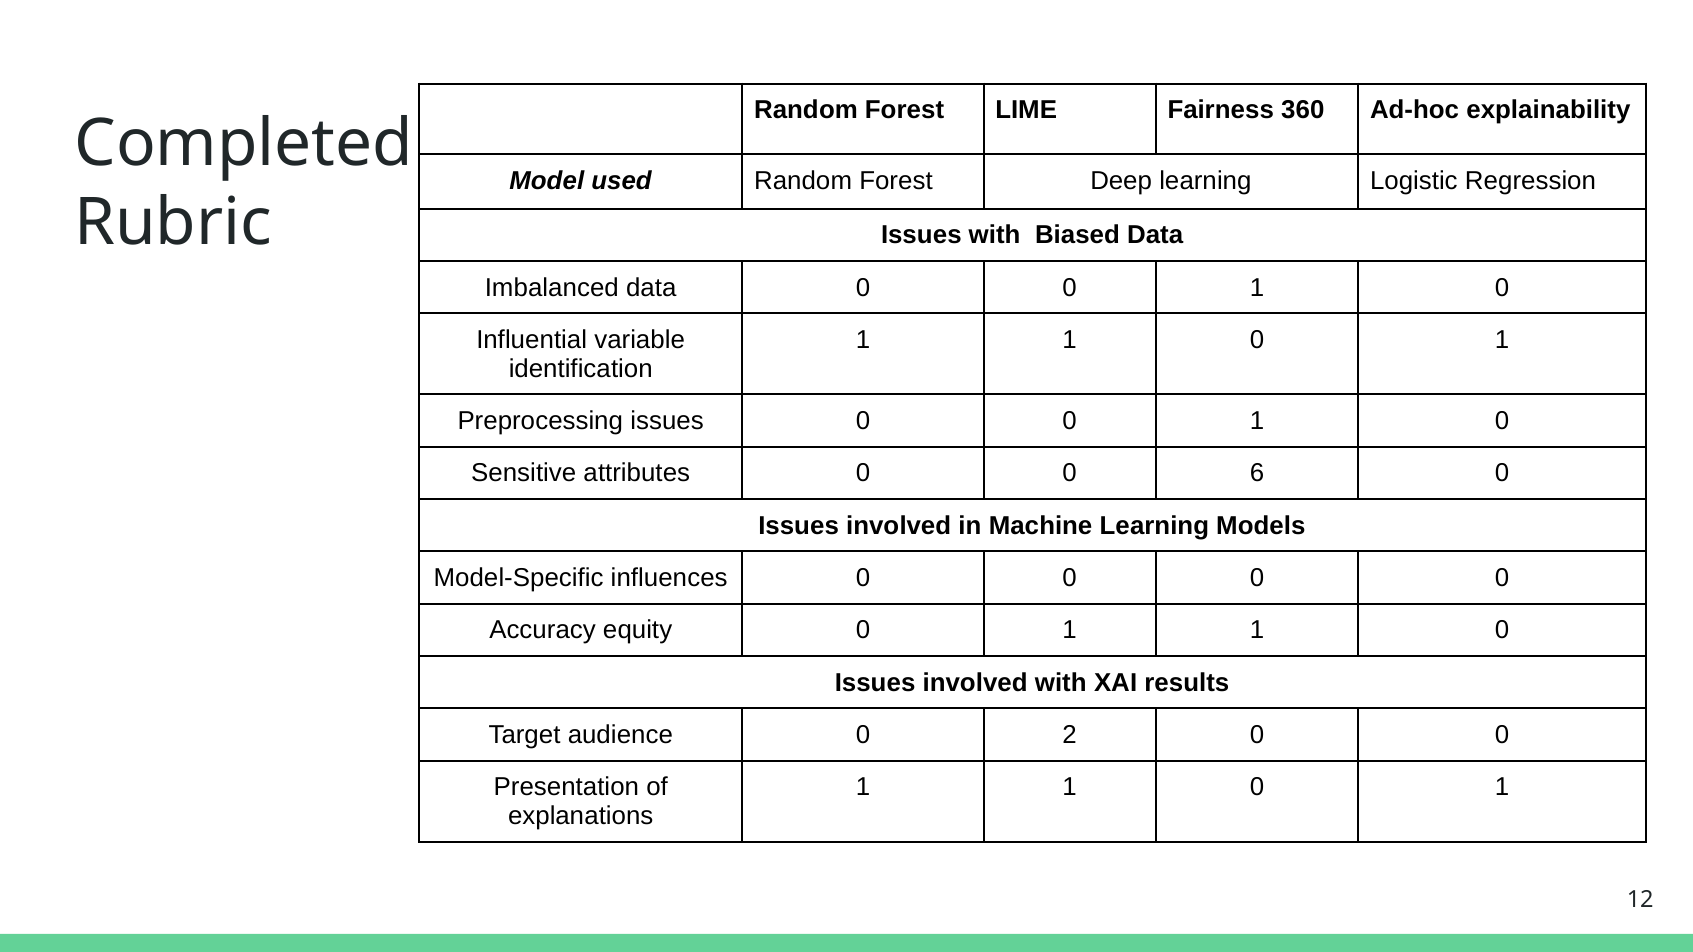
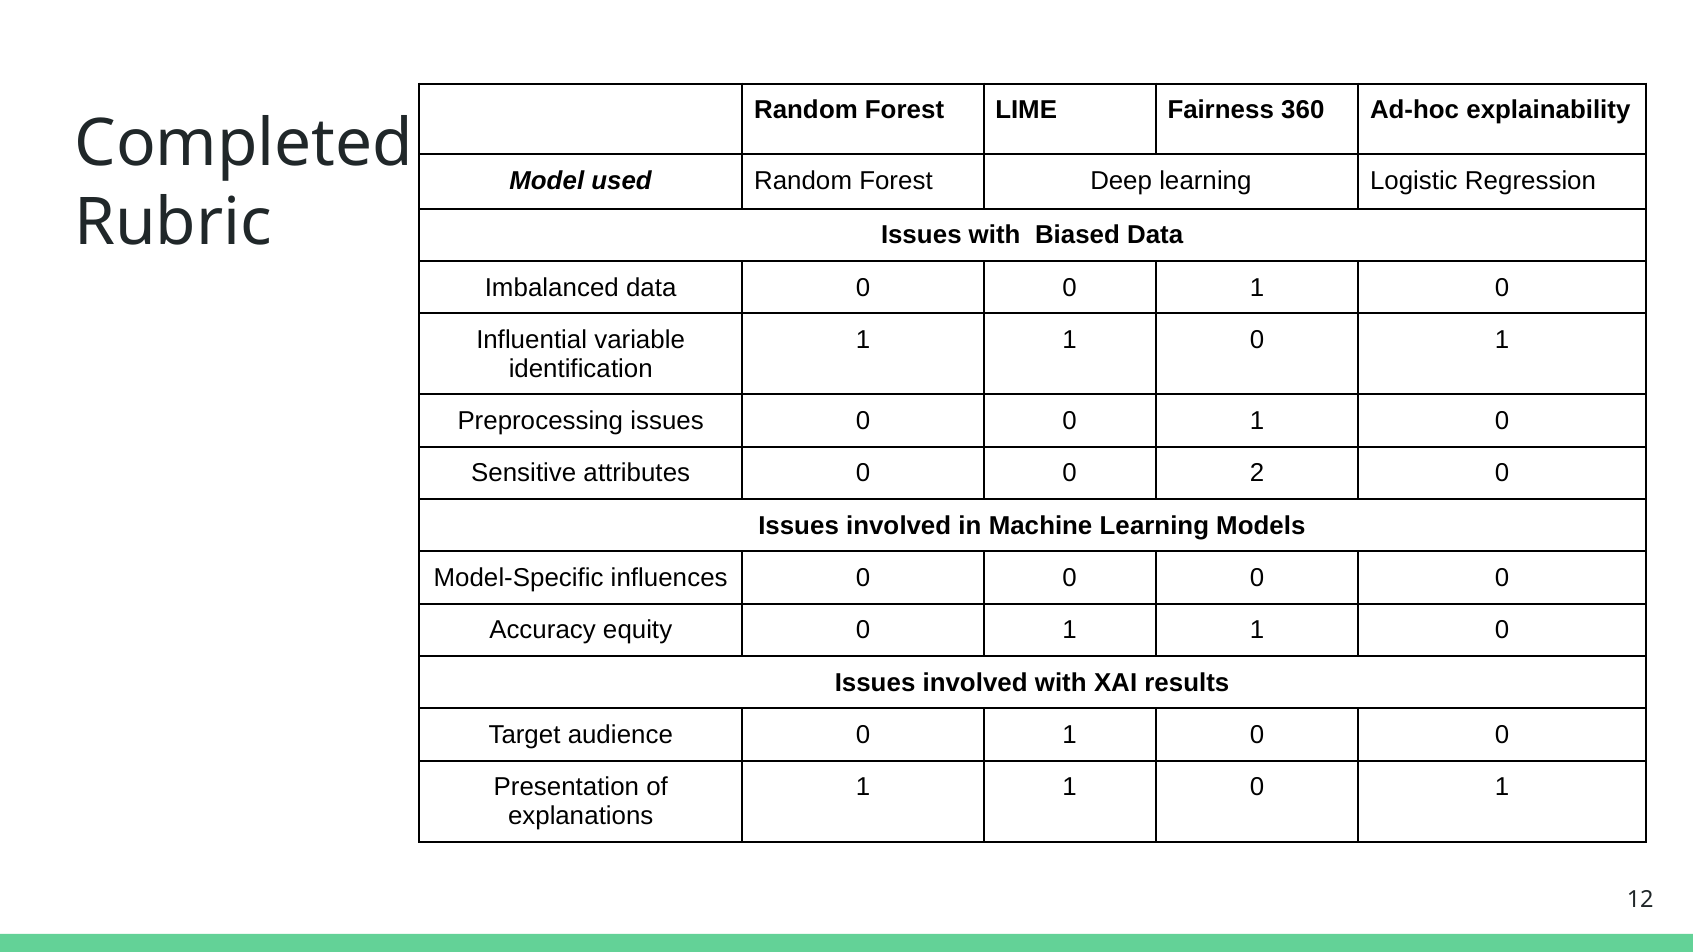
6: 6 -> 2 (1257, 474)
audience 0 2: 2 -> 1 (1070, 735)
